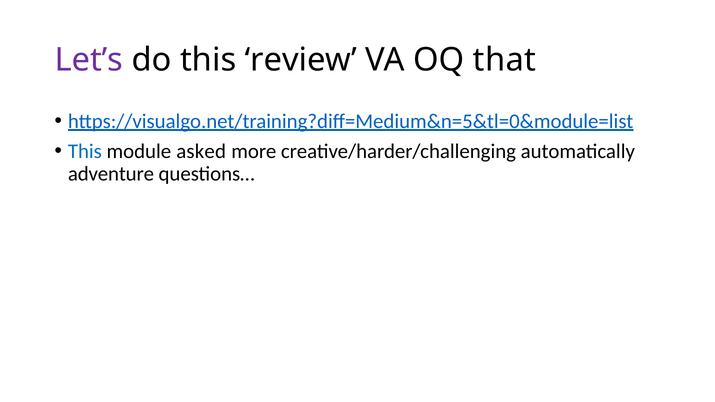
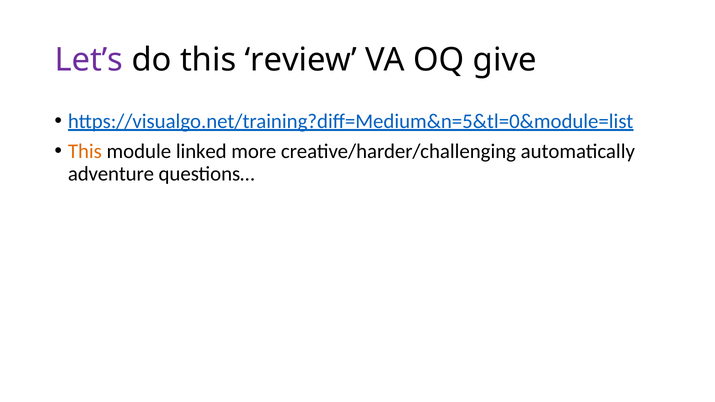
that: that -> give (505, 60)
This colour: blue -> orange (85, 151)
asked: asked -> linked (201, 151)
